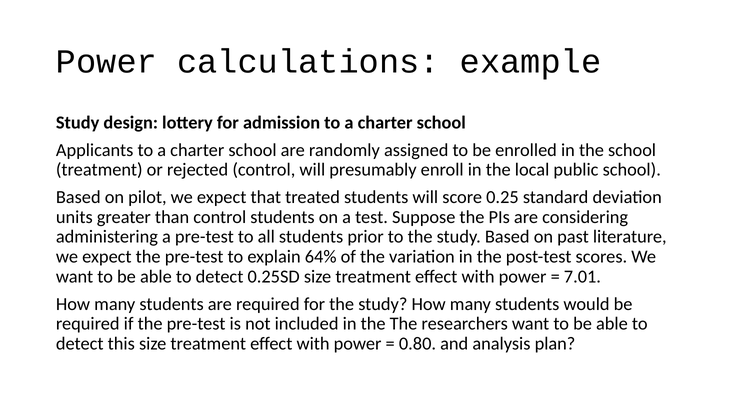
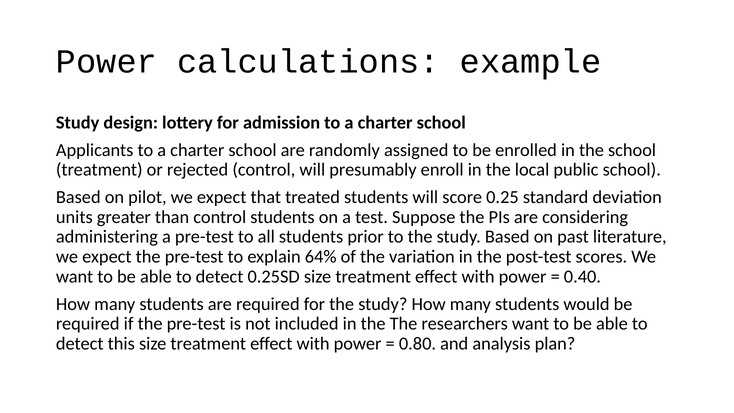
7.01: 7.01 -> 0.40 (582, 276)
